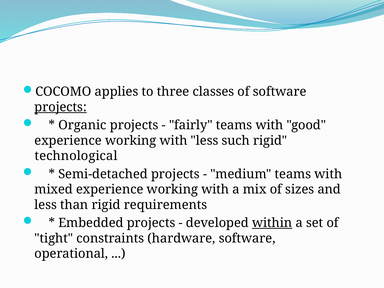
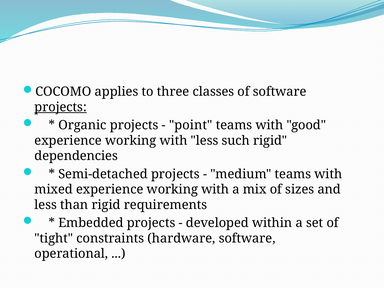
fairly: fairly -> point (191, 125)
technological: technological -> dependencies (76, 156)
within underline: present -> none (272, 223)
